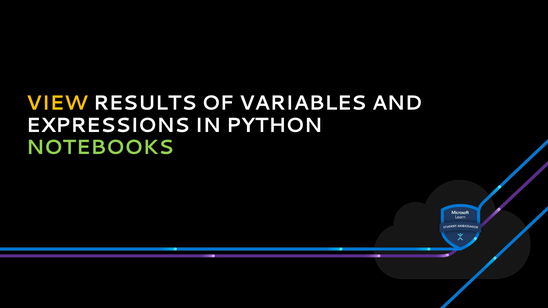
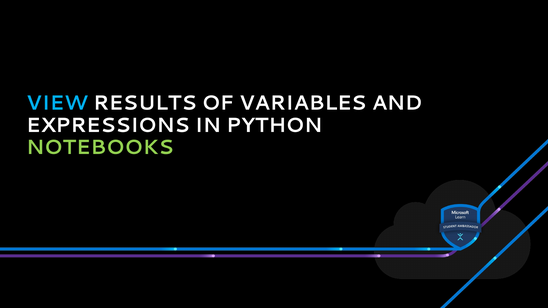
VIEW colour: yellow -> light blue (57, 103)
